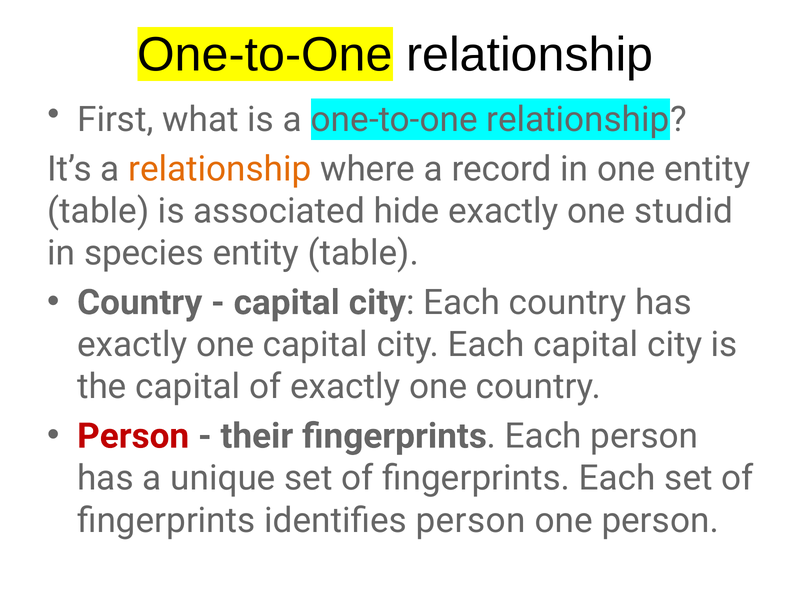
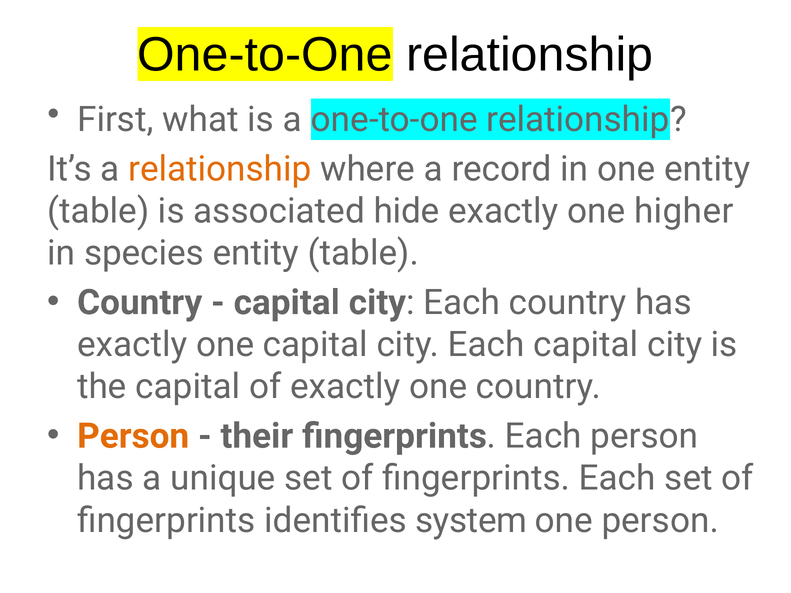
studid: studid -> higher (684, 211)
Person colour: red -> orange (133, 436)
identifies person: person -> system (471, 521)
